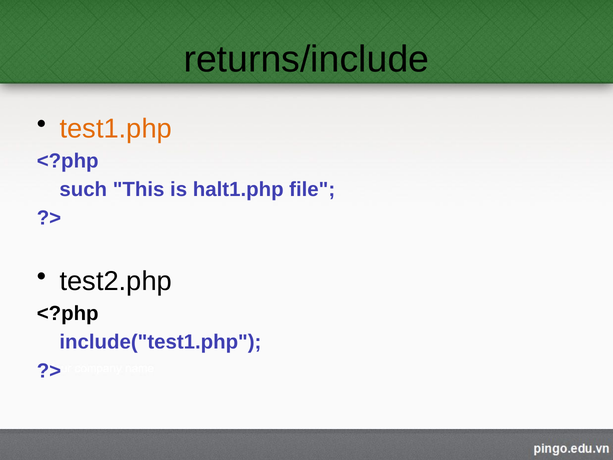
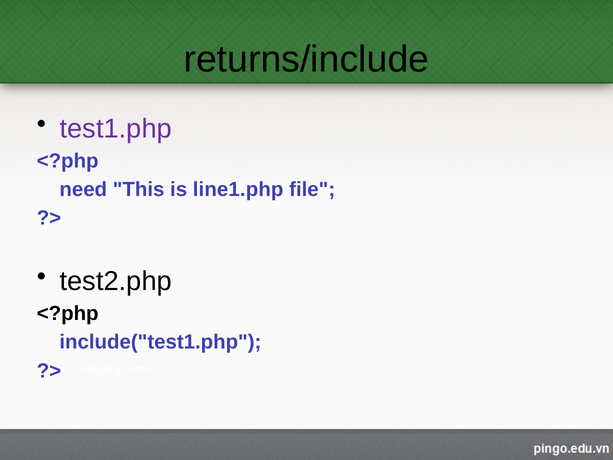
test1.php colour: orange -> purple (116, 129)
such: such -> need (83, 189)
halt1.php: halt1.php -> line1.php (238, 189)
